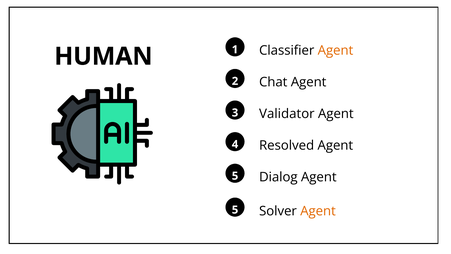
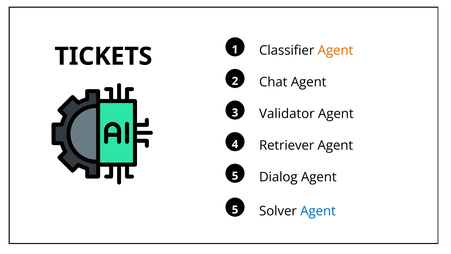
HUMAN: HUMAN -> TICKETS (103, 56)
Resolved: Resolved -> Retriever (287, 145)
Agent colour: orange -> blue (318, 211)
